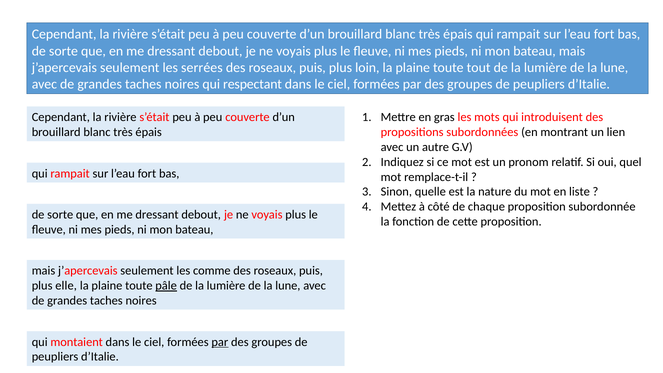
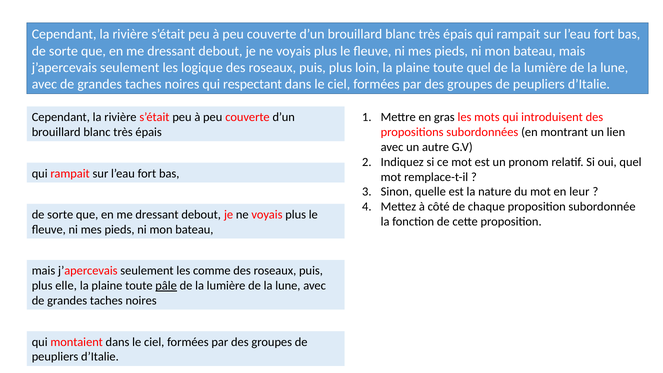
serrées: serrées -> logique (202, 68)
toute tout: tout -> quel (479, 68)
liste: liste -> leur (579, 192)
par underline: present -> none (220, 342)
